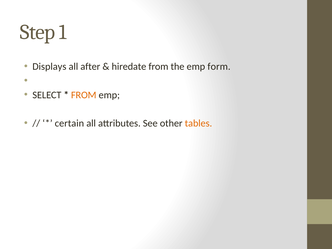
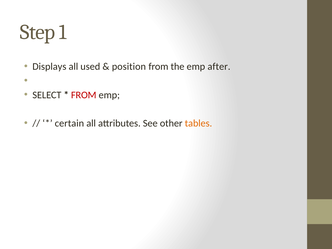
after: after -> used (90, 67)
hiredate: hiredate -> position (129, 67)
form: form -> after (219, 67)
FROM colour: orange -> red (84, 95)
